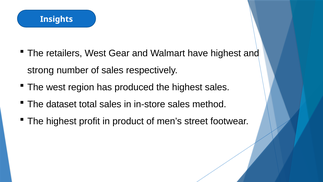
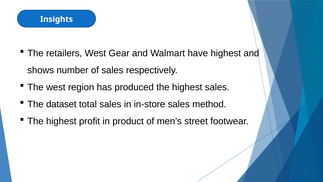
strong: strong -> shows (41, 70)
